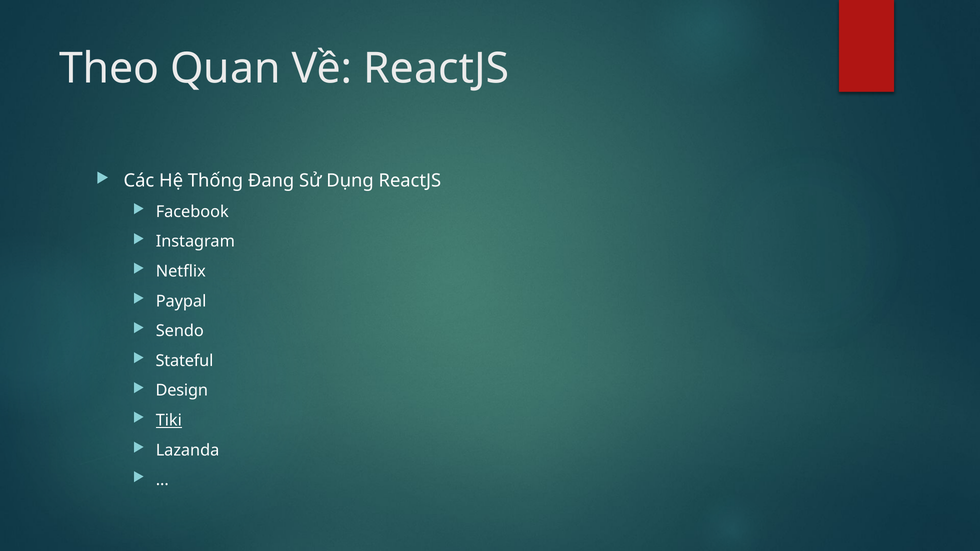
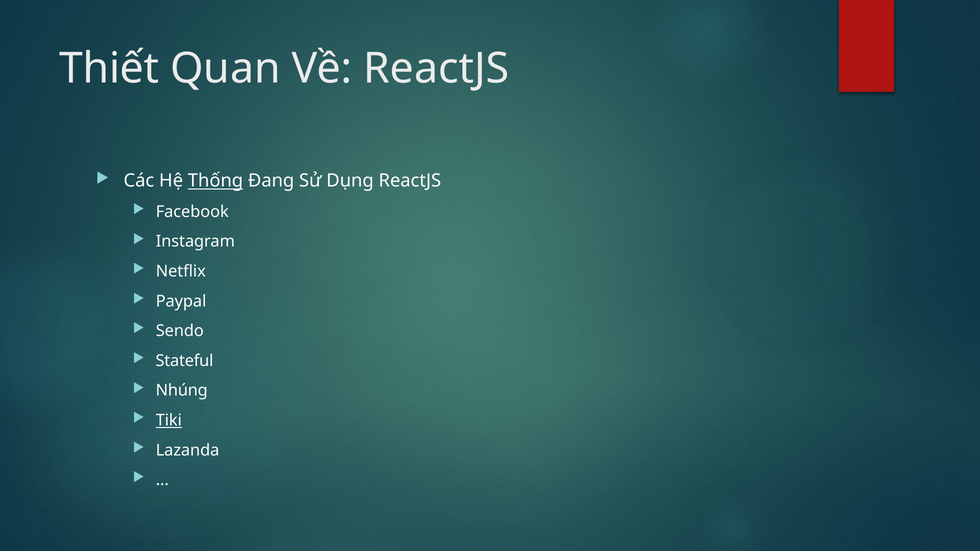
Theo: Theo -> Thiết (109, 69)
Thống underline: none -> present (215, 181)
Design: Design -> Nhúng (182, 391)
